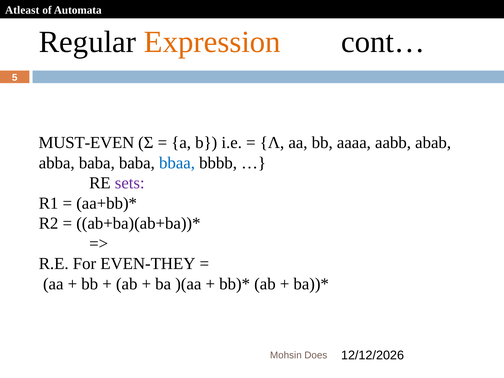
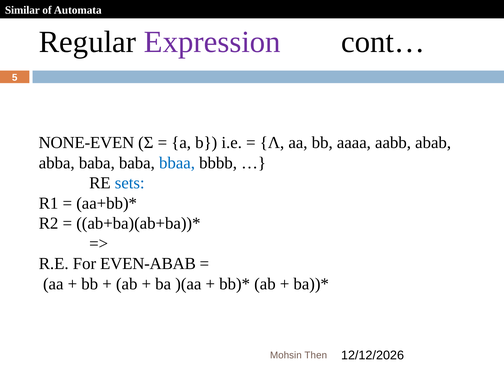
Atleast: Atleast -> Similar (22, 10)
Expression colour: orange -> purple (212, 42)
MUST-EVEN: MUST-EVEN -> NONE-EVEN (86, 143)
sets colour: purple -> blue (130, 183)
EVEN-THEY: EVEN-THEY -> EVEN-ABAB (148, 264)
Does: Does -> Then (316, 355)
